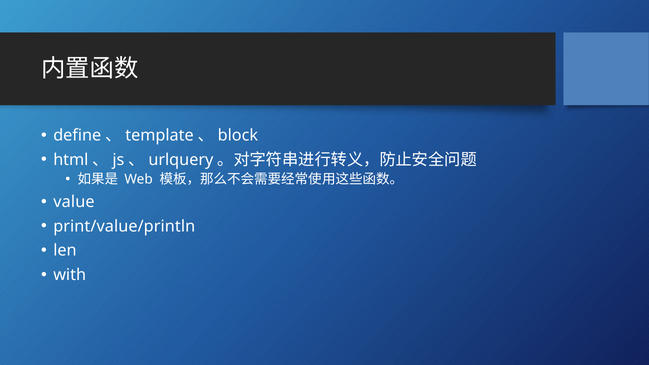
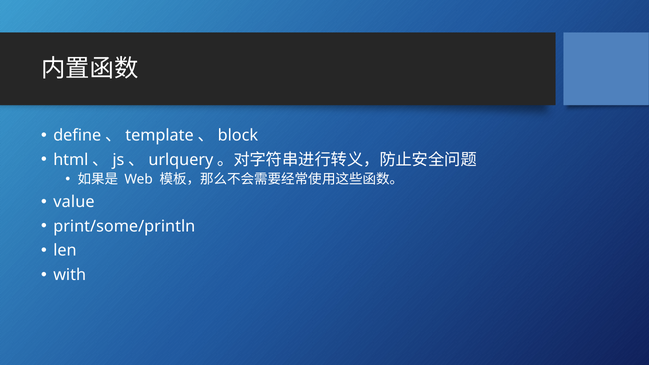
print/value/println: print/value/println -> print/some/println (124, 226)
